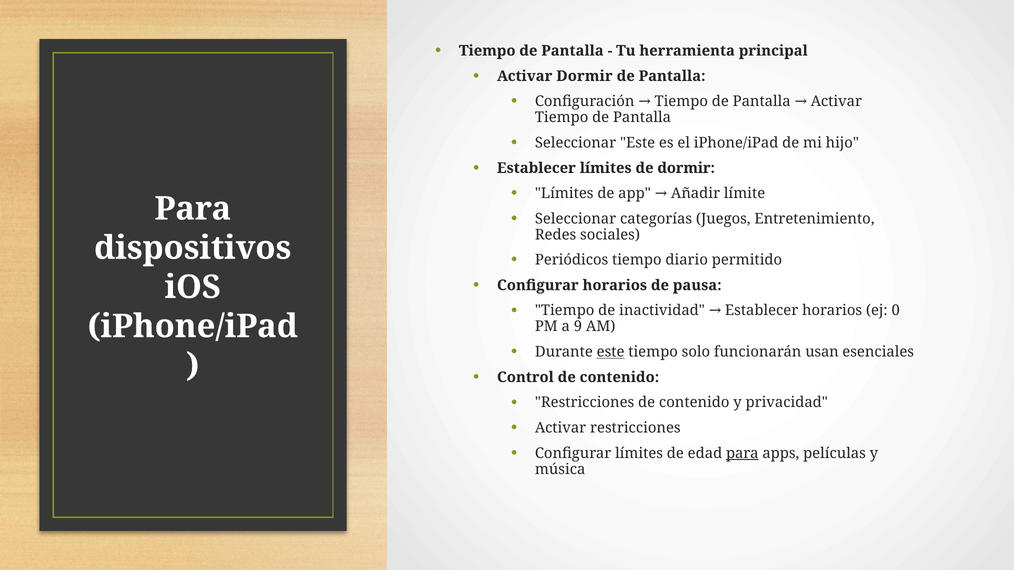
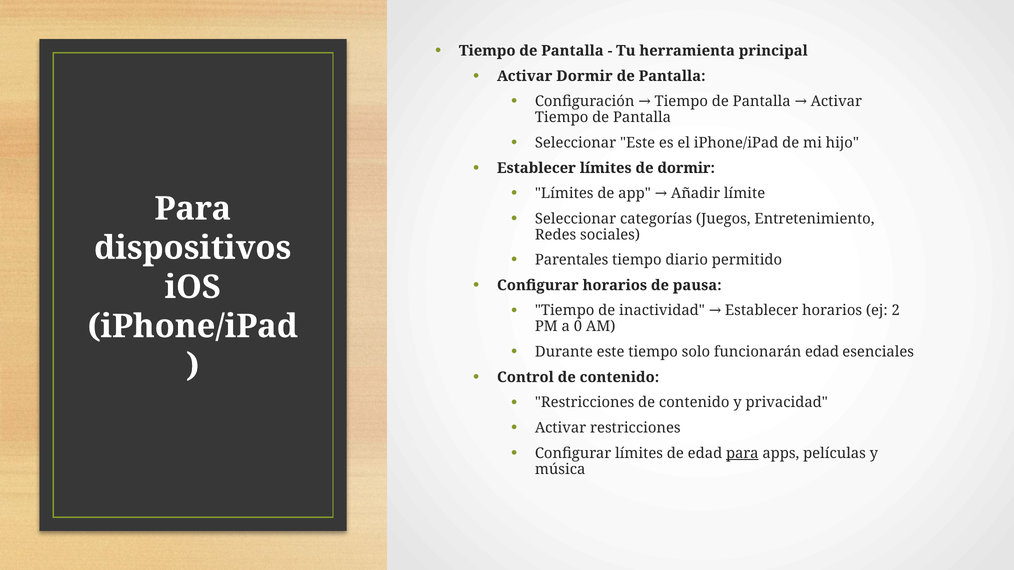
Periódicos: Periódicos -> Parentales (572, 260)
0: 0 -> 2 (896, 311)
9: 9 -> 0 (578, 327)
este underline: present -> none (611, 352)
funcionarán usan: usan -> edad (822, 352)
